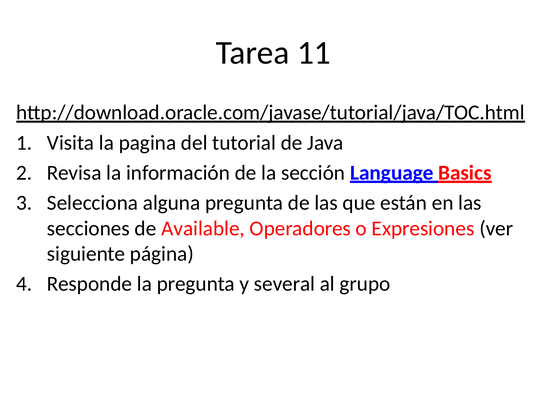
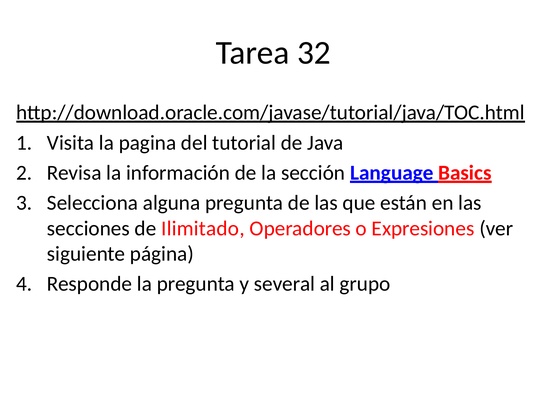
11: 11 -> 32 (314, 53)
Available: Available -> Ilimitado (203, 229)
